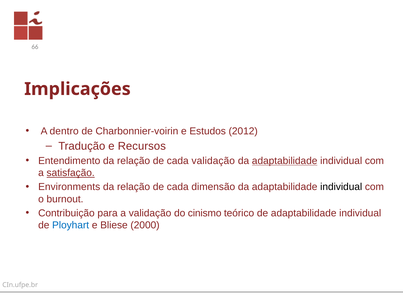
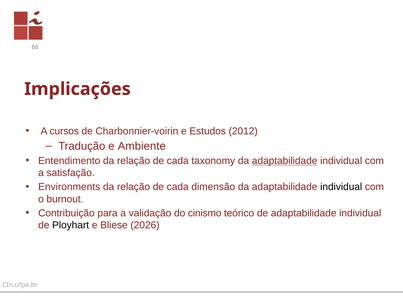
dentro: dentro -> cursos (64, 131)
Recursos: Recursos -> Ambiente (142, 146)
cada validação: validação -> taxonomy (213, 161)
satisfação underline: present -> none (71, 173)
Ployhart colour: blue -> black (71, 225)
2000: 2000 -> 2026 (145, 225)
